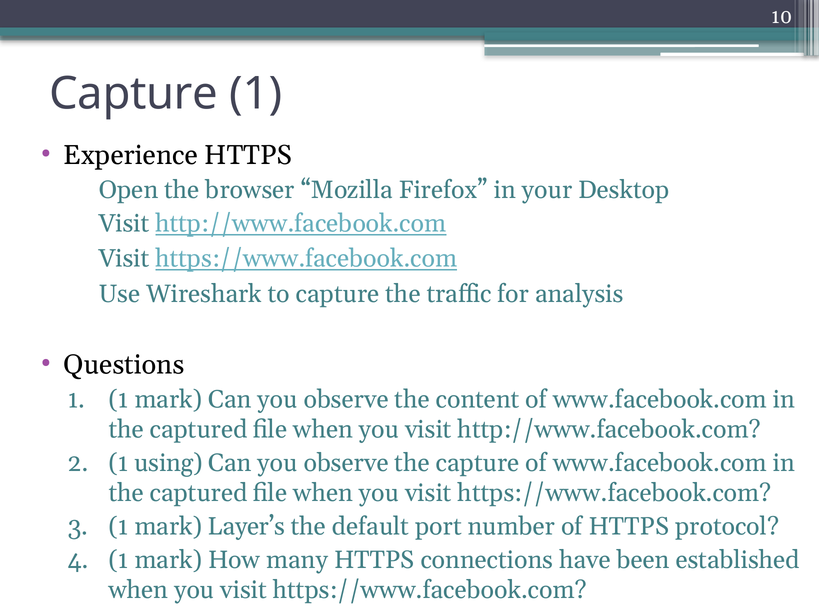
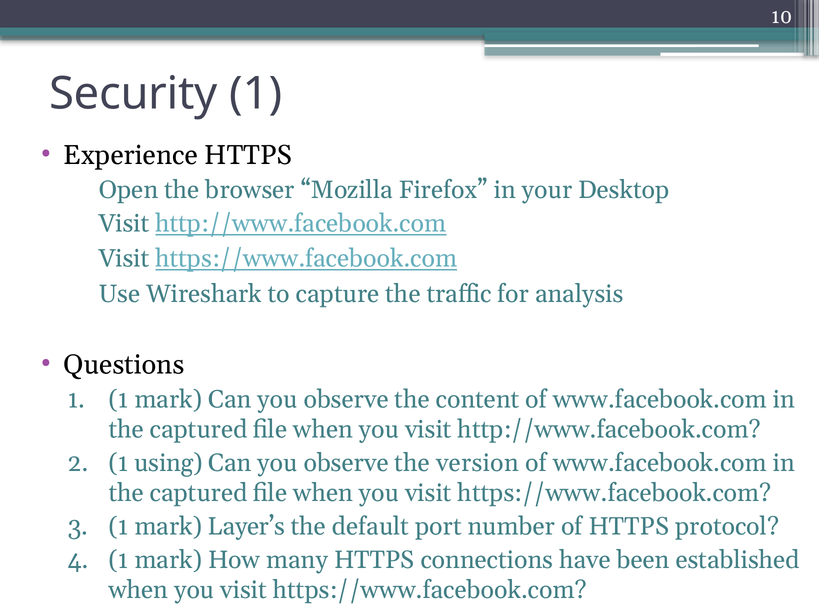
Capture: Capture -> Security (133, 94)
the capture: capture -> version (477, 463)
